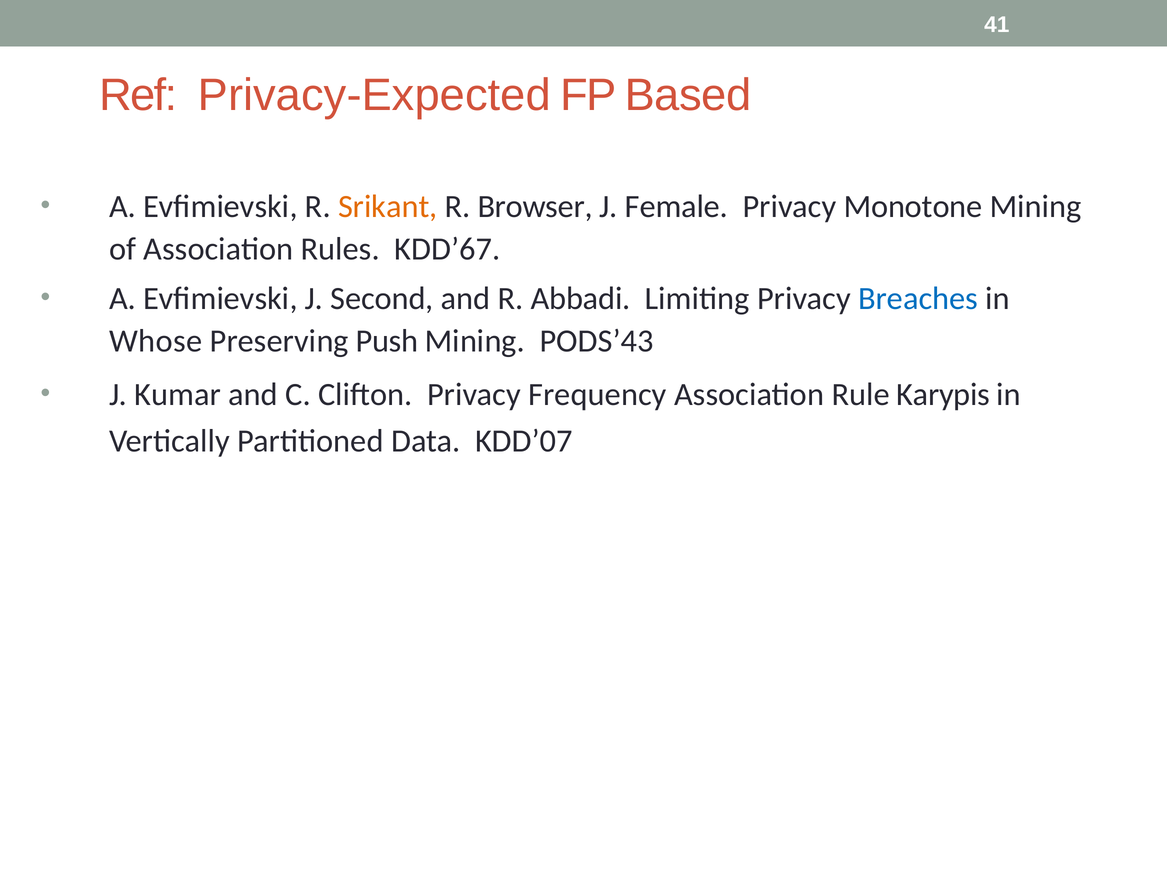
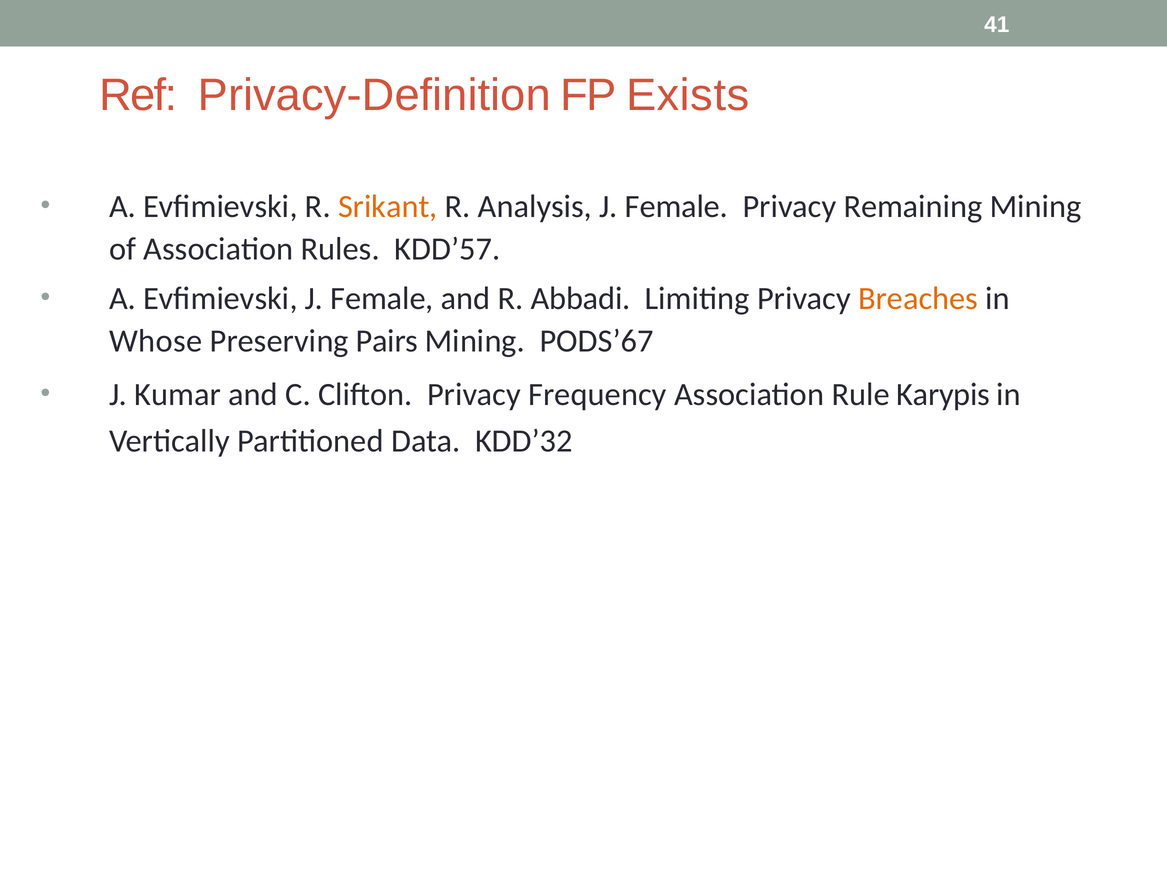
Privacy-Expected: Privacy-Expected -> Privacy-Definition (374, 96)
Based: Based -> Exists (688, 96)
Browser: Browser -> Analysis (535, 207)
Monotone: Monotone -> Remaining (913, 207)
KDD’67: KDD’67 -> KDD’57 (447, 249)
Evfimievski J Second: Second -> Female (382, 299)
Breaches colour: blue -> orange (918, 299)
Push: Push -> Pairs (387, 341)
PODS’43: PODS’43 -> PODS’67 (597, 341)
KDD’07: KDD’07 -> KDD’32 (524, 441)
